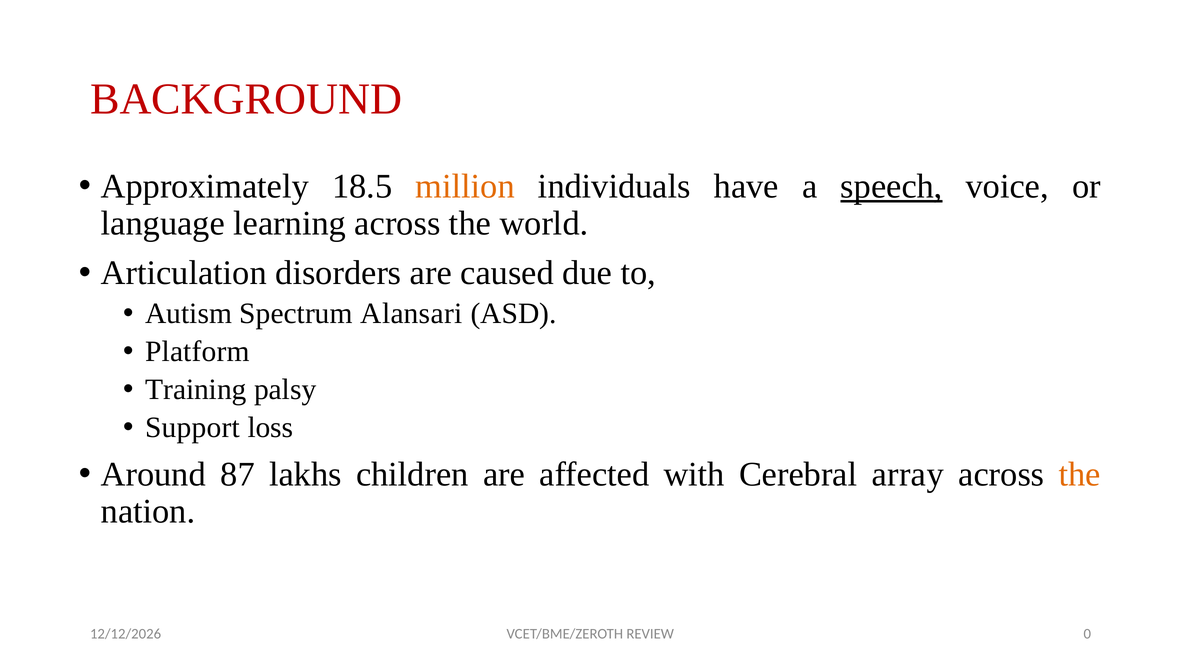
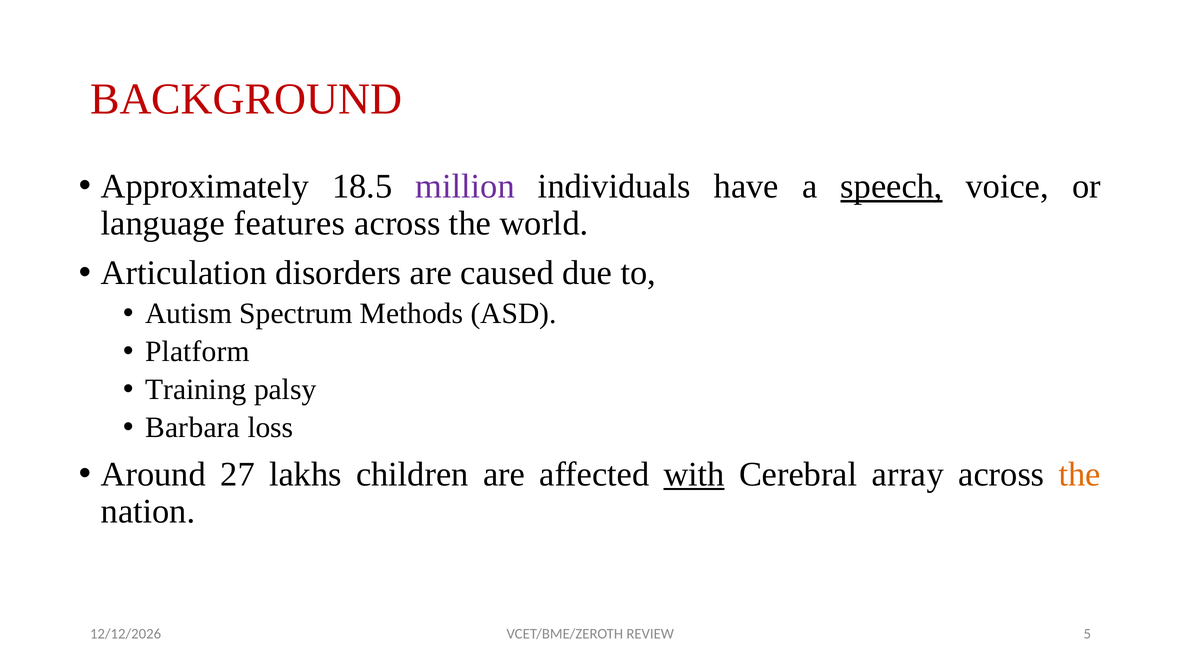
million colour: orange -> purple (465, 187)
learning: learning -> features (290, 224)
Alansari: Alansari -> Methods (412, 314)
Support: Support -> Barbara (193, 428)
87: 87 -> 27 (238, 475)
with underline: none -> present (694, 475)
0: 0 -> 5 (1087, 634)
